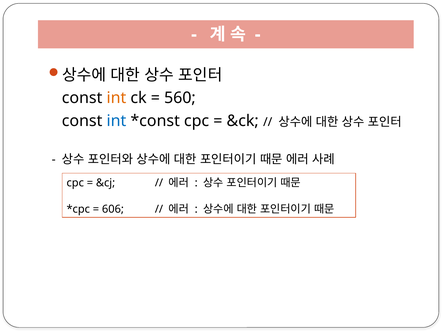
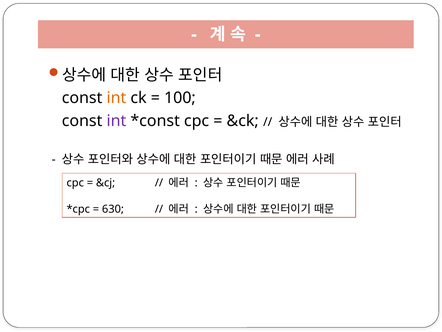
560: 560 -> 100 (180, 98)
int colour: blue -> purple (116, 121)
606: 606 -> 630 (113, 209)
